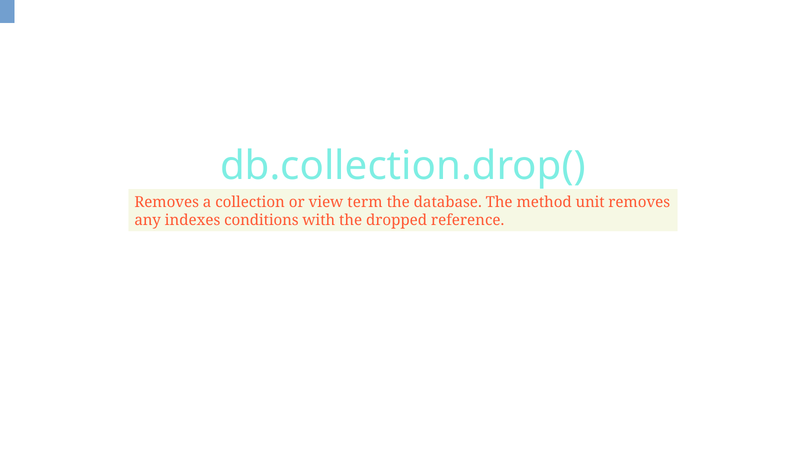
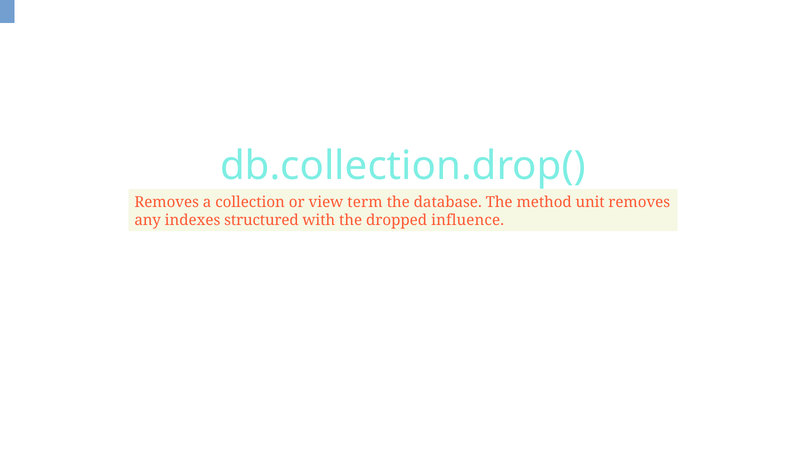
conditions: conditions -> structured (261, 220)
reference: reference -> influence (468, 220)
